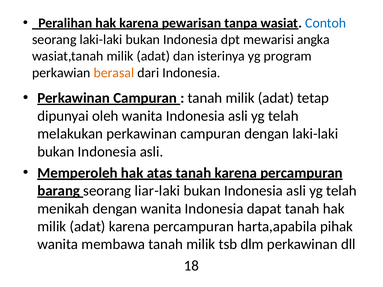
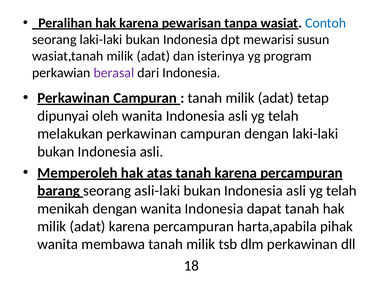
angka: angka -> susun (313, 40)
berasal colour: orange -> purple (114, 73)
liar-laki: liar-laki -> asli-laki (157, 191)
